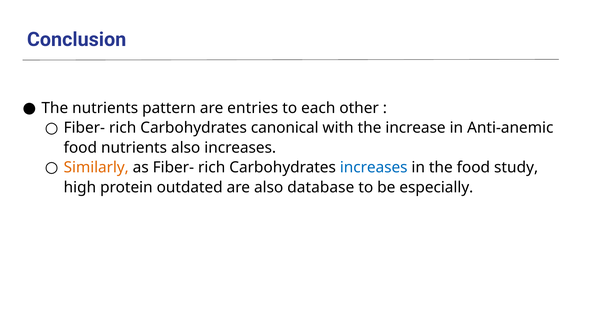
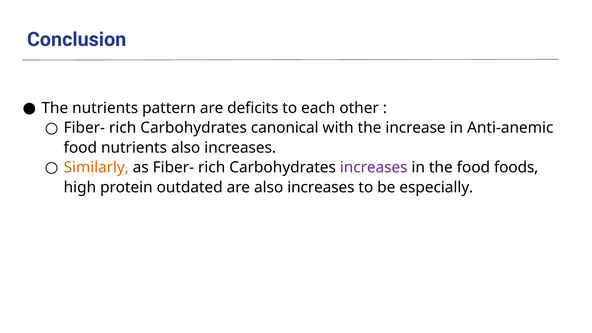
entries: entries -> deficits (253, 108)
increases colour: blue -> purple (374, 167)
study: study -> foods (516, 167)
are also database: database -> increases (321, 187)
